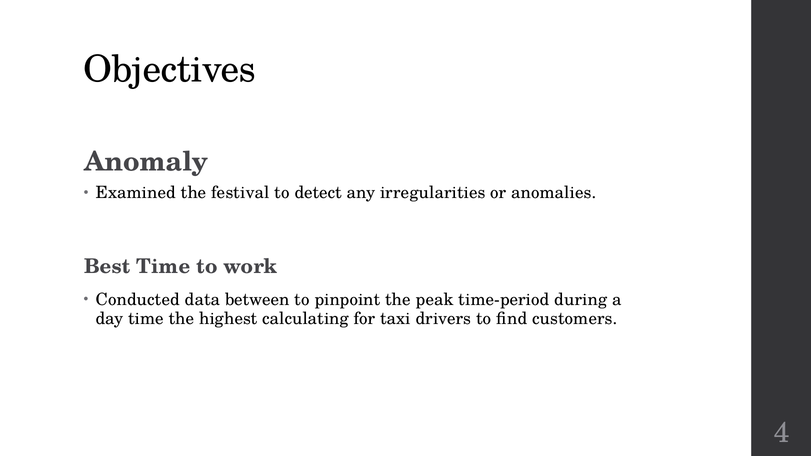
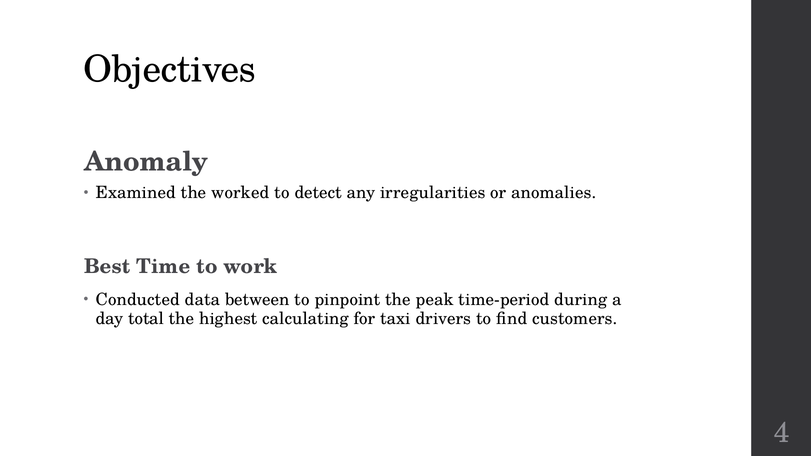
festival: festival -> worked (240, 193)
day time: time -> total (146, 319)
